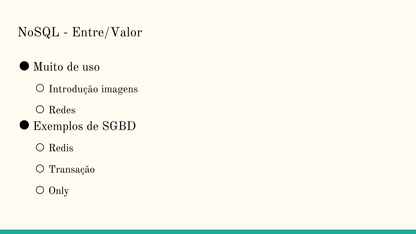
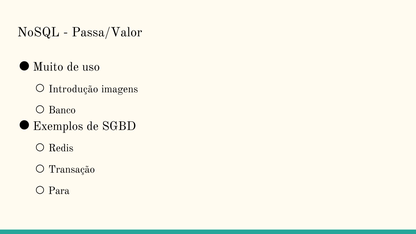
Entre/Valor: Entre/Valor -> Passa/Valor (107, 32)
Redes: Redes -> Banco (62, 110)
Only: Only -> Para (59, 191)
